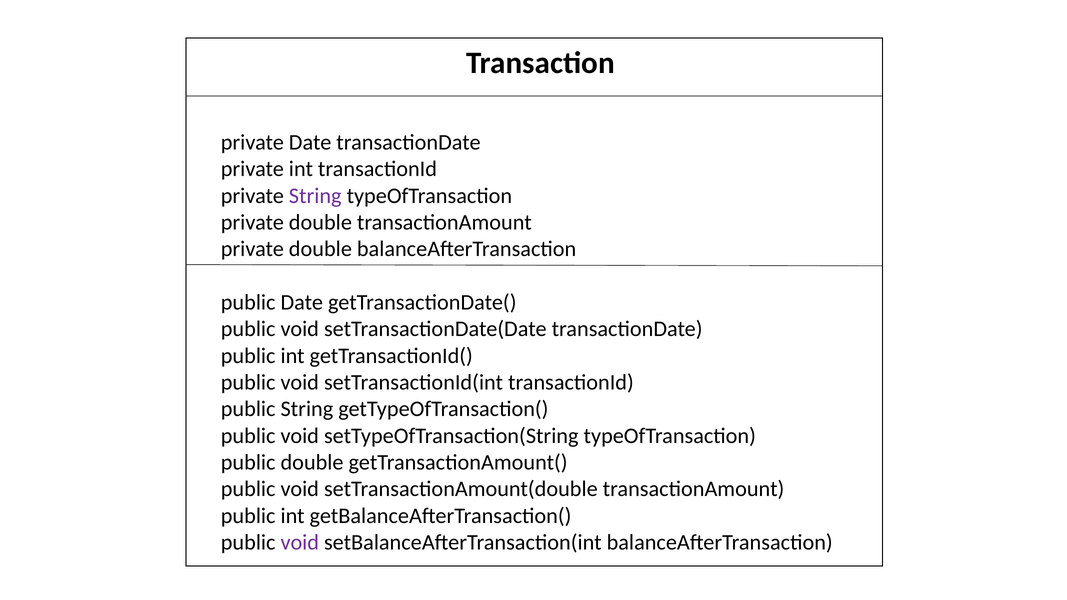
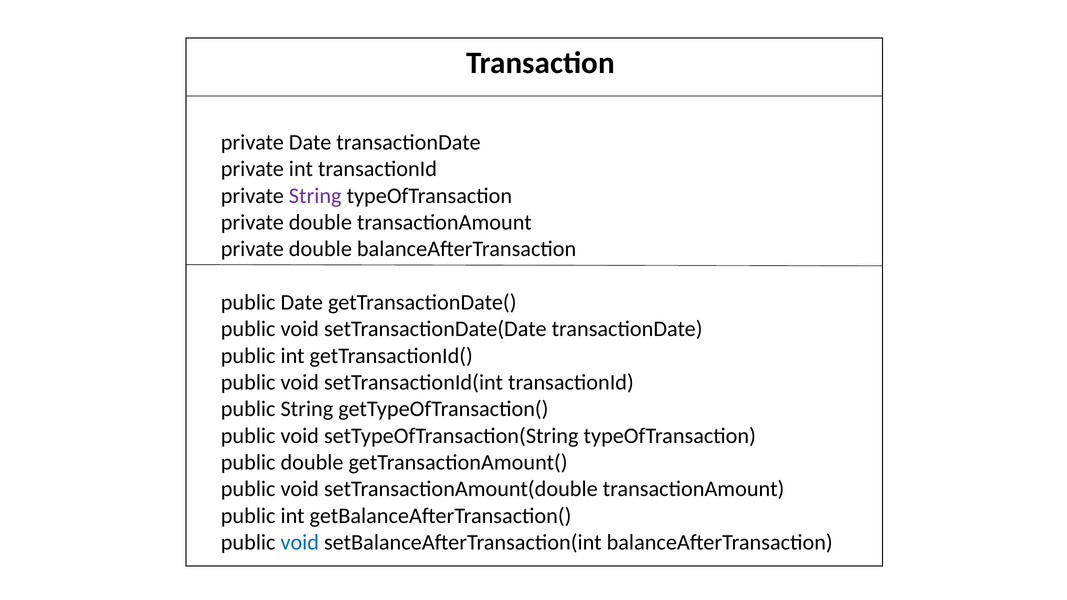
void colour: purple -> blue (300, 543)
